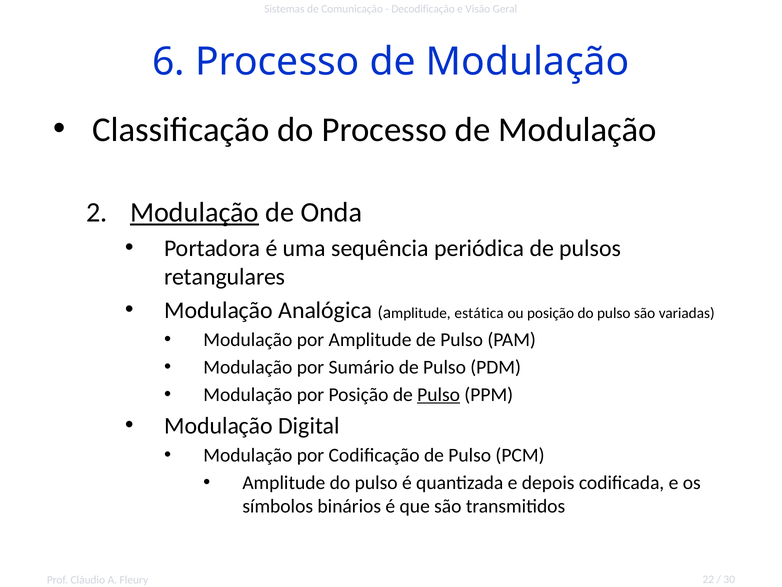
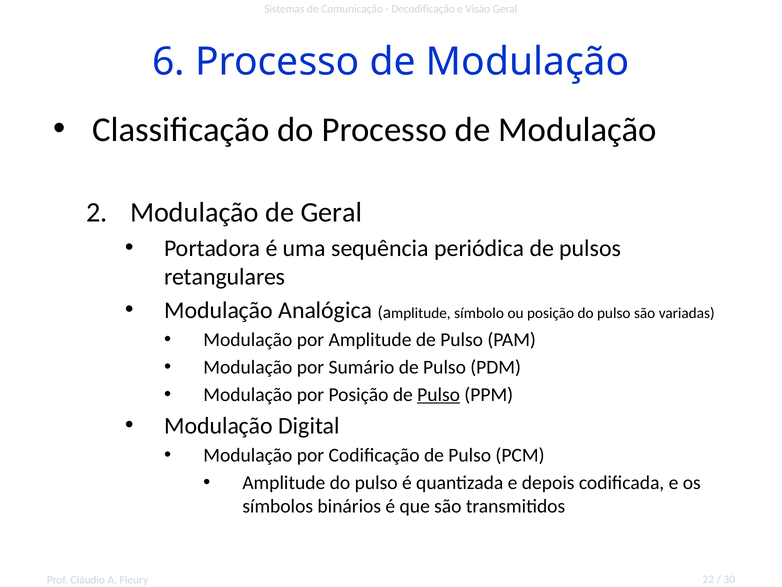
Modulação underline: present -> none (194, 212)
de Onda: Onda -> Geral (331, 212)
estática: estática -> símbolo (479, 313)
